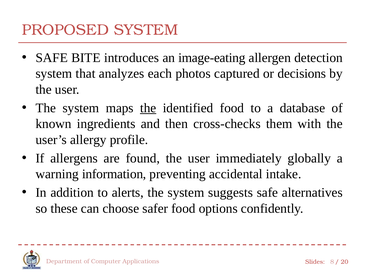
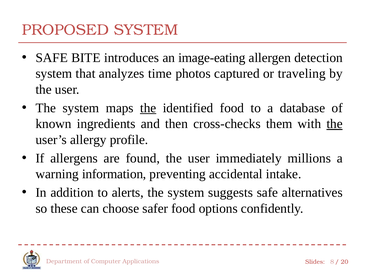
each: each -> time (160, 74)
decisions: decisions -> traveling (302, 74)
the underline: none -> present (335, 124)
globally: globally -> millions (309, 158)
